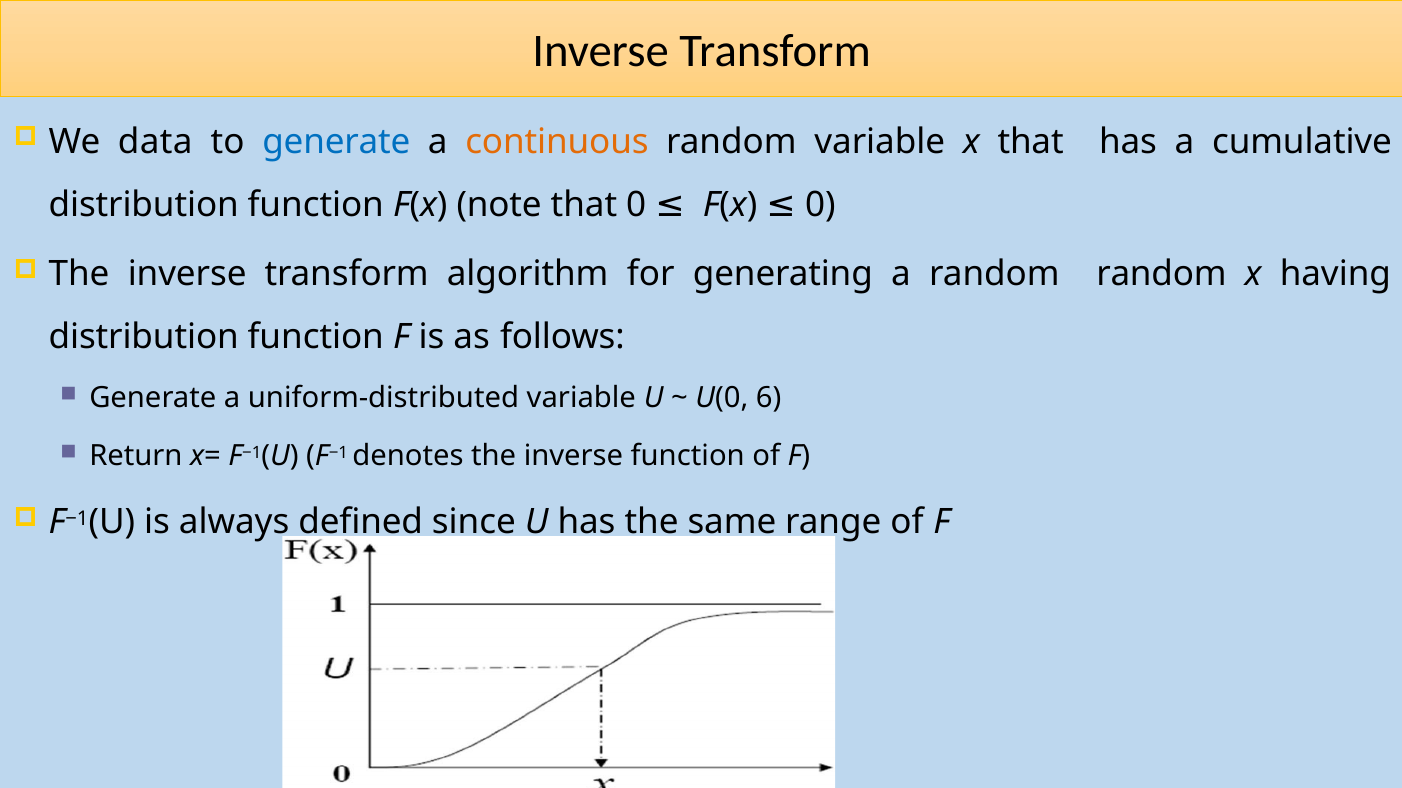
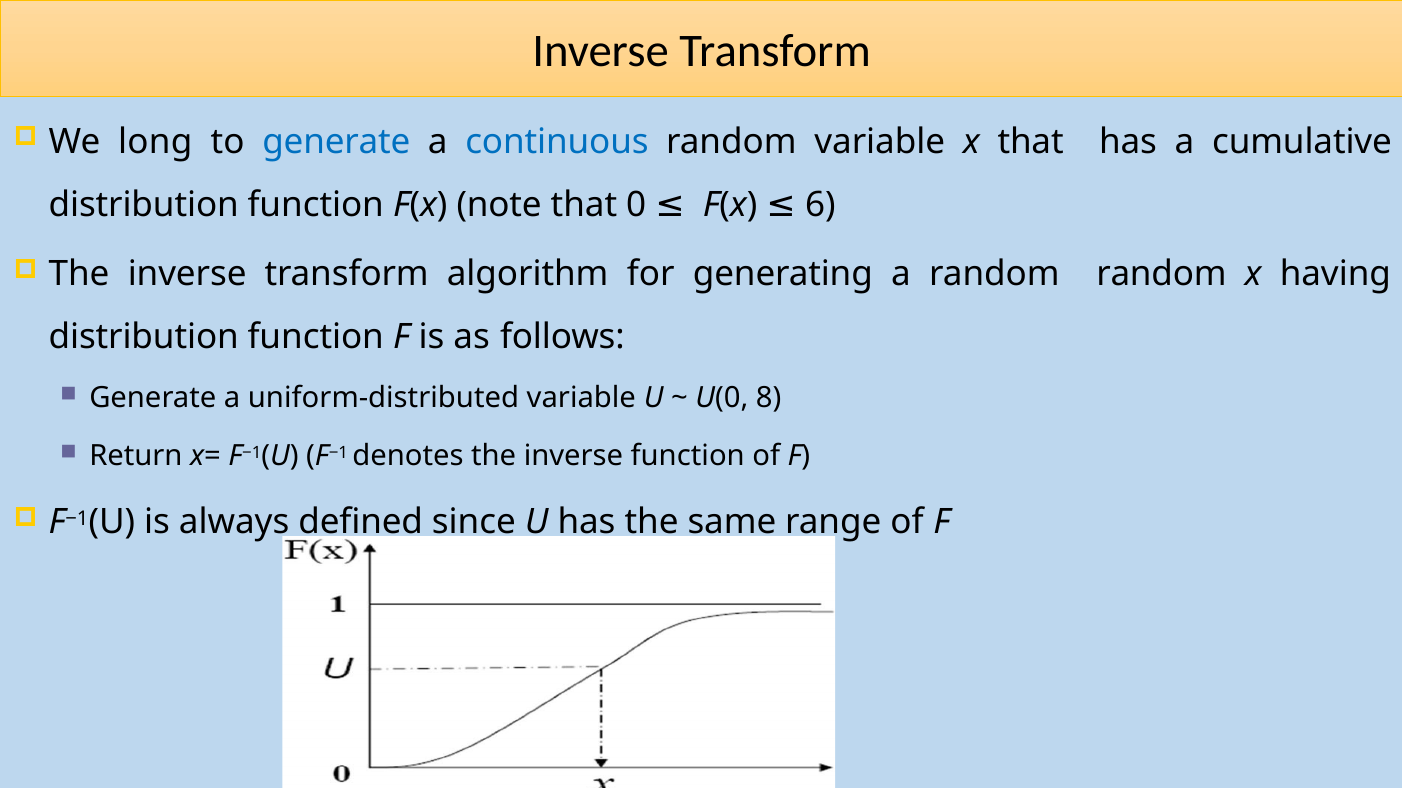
data: data -> long (155, 142)
continuous colour: orange -> blue (557, 142)
0: 0 -> 6 (820, 205)
6: 6 -> 8 (769, 399)
